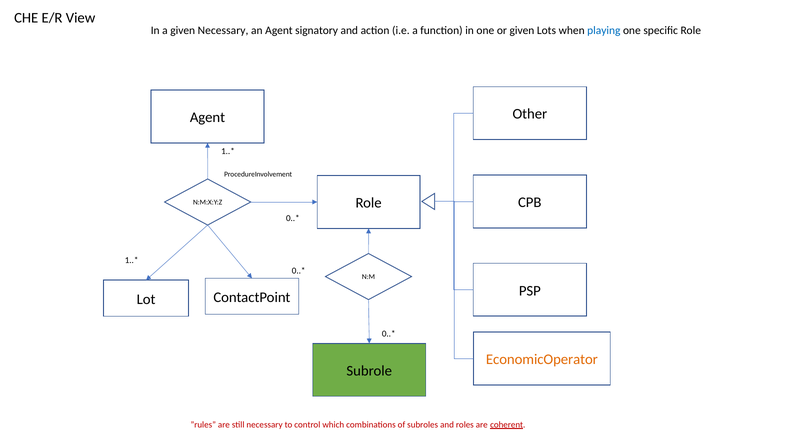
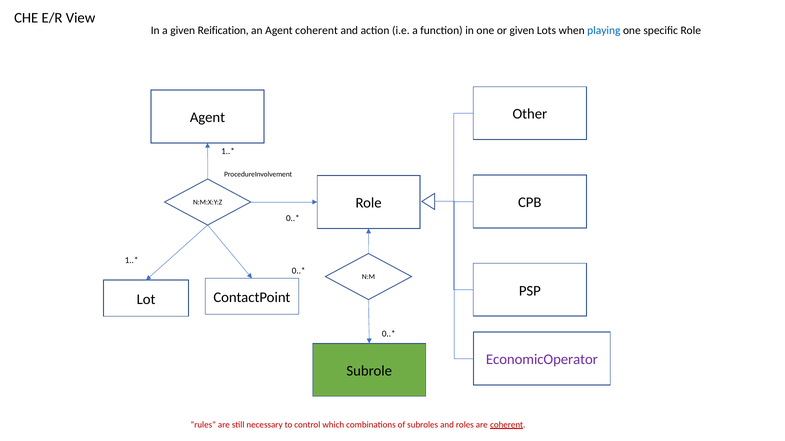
given Necessary: Necessary -> Reification (223, 30)
Agent signatory: signatory -> coherent (317, 30)
EconomicOperator colour: orange -> purple (542, 360)
